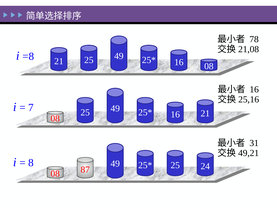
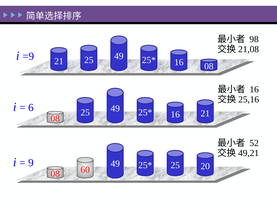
78: 78 -> 98 (254, 39)
=8: =8 -> =9 (28, 56)
7: 7 -> 6 (31, 107)
31: 31 -> 52 (254, 143)
8: 8 -> 9 (31, 163)
87: 87 -> 60 (85, 169)
24: 24 -> 20 (205, 166)
